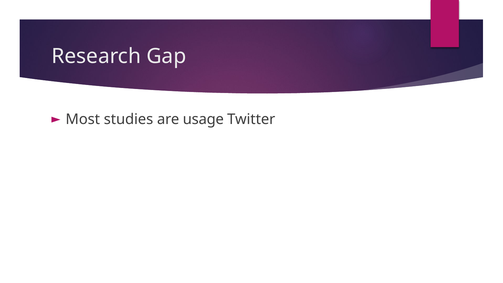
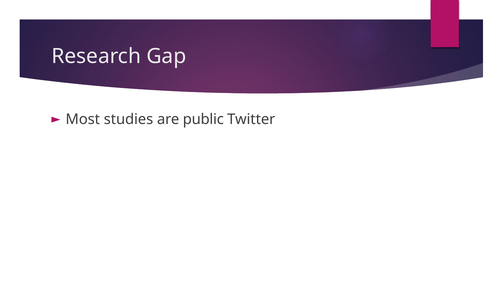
usage: usage -> public (203, 119)
